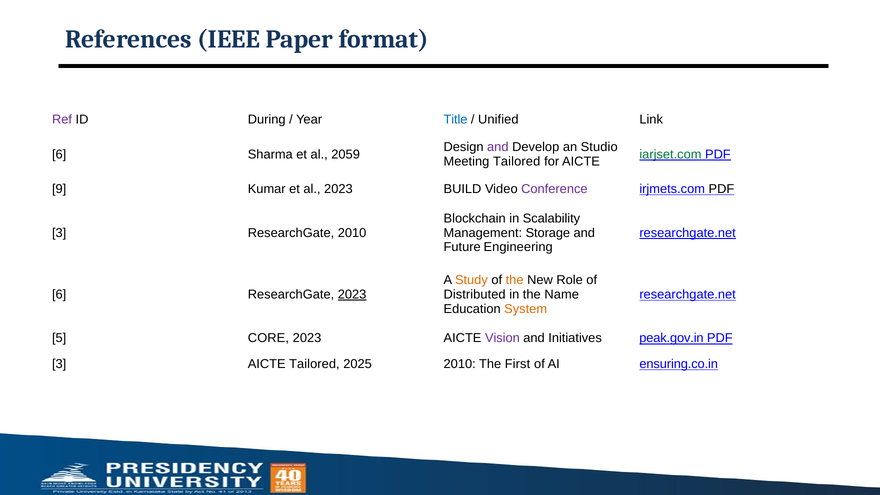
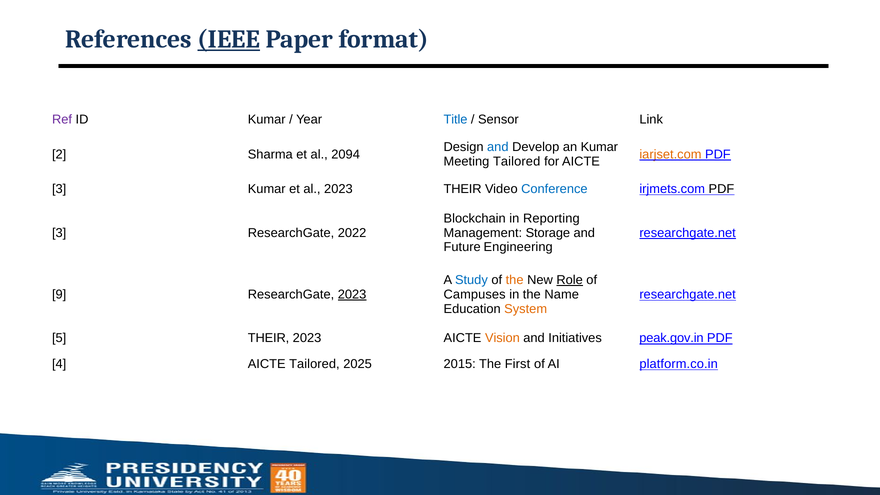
IEEE underline: none -> present (229, 39)
ID During: During -> Kumar (267, 120)
Unified: Unified -> Sensor (498, 120)
and colour: purple -> blue (498, 147)
an Studio: Studio -> Kumar (599, 147)
6: 6 -> 2 (59, 154)
2059: 2059 -> 2094 (346, 154)
iarjset.com colour: green -> orange (670, 154)
9: 9 -> 3 (59, 189)
2023 BUILD: BUILD -> THEIR (463, 189)
Conference colour: purple -> blue (554, 189)
Scalability: Scalability -> Reporting (551, 218)
ResearchGate 2010: 2010 -> 2022 (352, 233)
Study colour: orange -> blue (471, 280)
Role underline: none -> present (570, 280)
6: 6 -> 9 (59, 295)
Distributed: Distributed -> Campuses (475, 295)
5 CORE: CORE -> THEIR (269, 338)
Vision colour: purple -> orange (502, 338)
3: 3 -> 4 (59, 364)
2025 2010: 2010 -> 2015 (460, 364)
ensuring.co.in: ensuring.co.in -> platform.co.in (679, 364)
